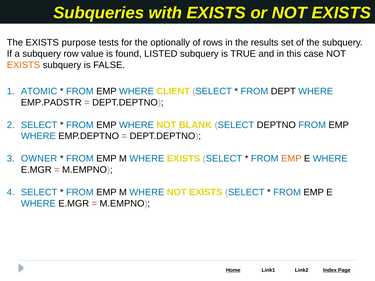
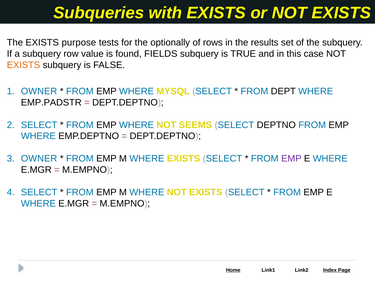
LISTED: LISTED -> FIELDS (161, 54)
ATOMIC: ATOMIC -> OWNER (39, 91)
CLIENT: CLIENT -> MYSQL (173, 91)
BLANK: BLANK -> SEEMS (195, 125)
EMP colour: orange -> purple (291, 159)
